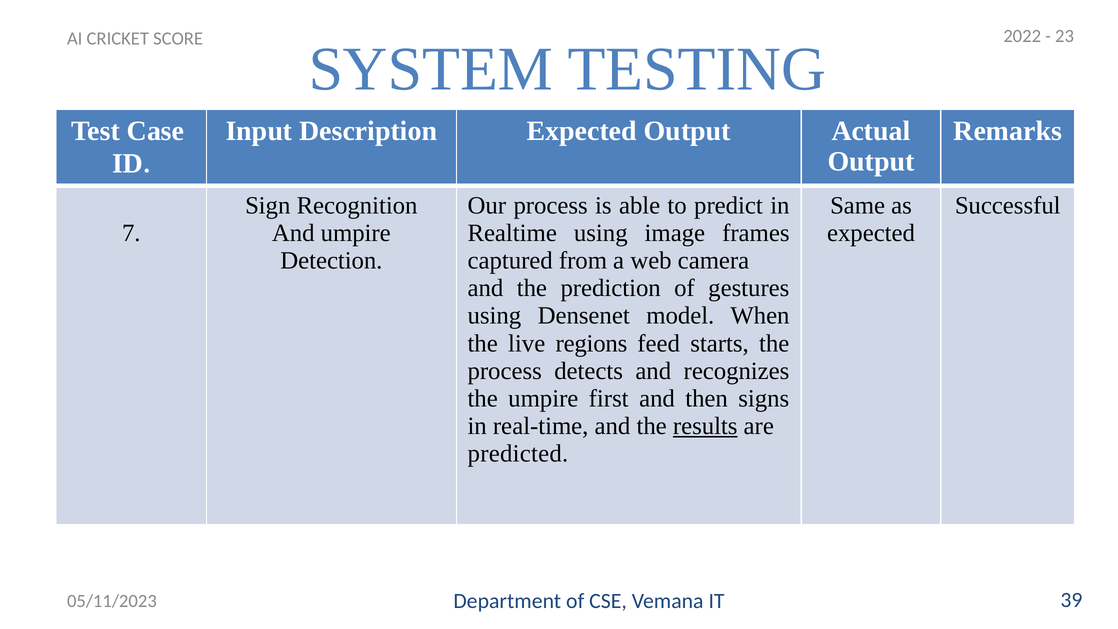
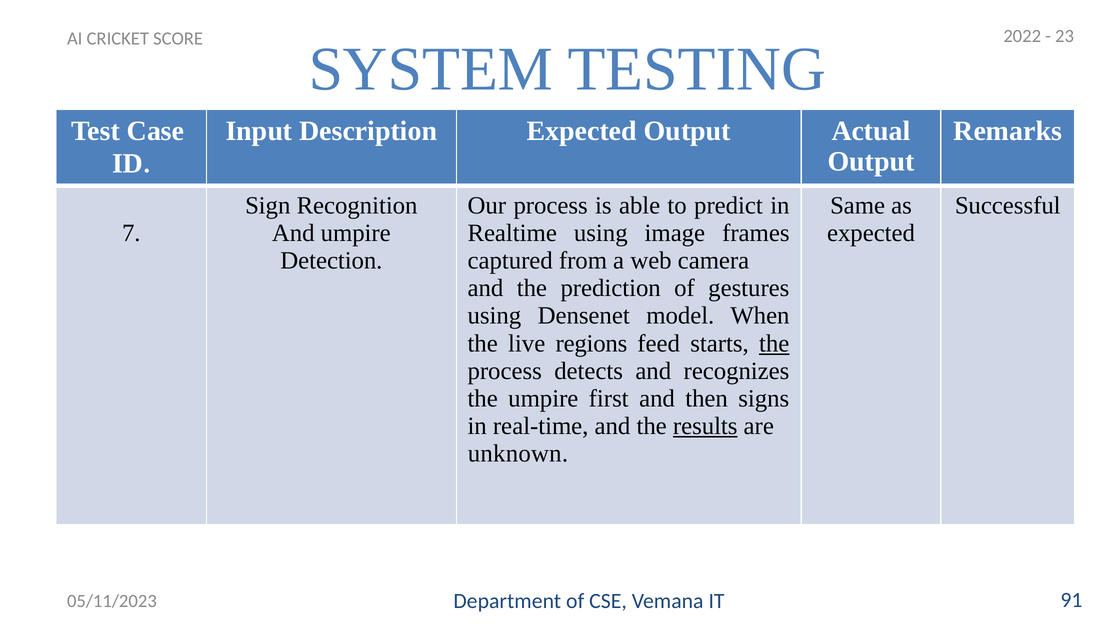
the underline: none -> present (774, 343)
predicted: predicted -> unknown (518, 454)
39: 39 -> 91 (1071, 600)
